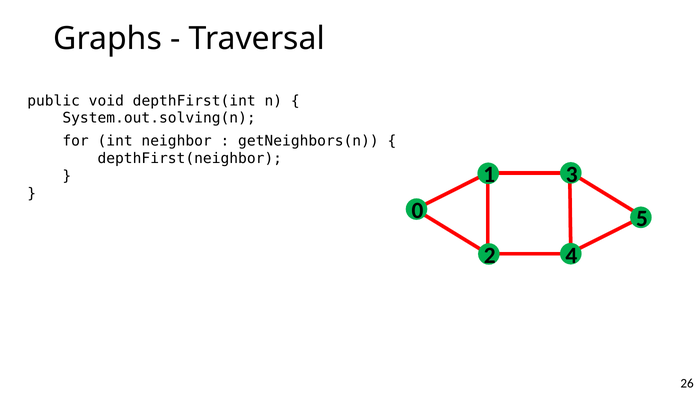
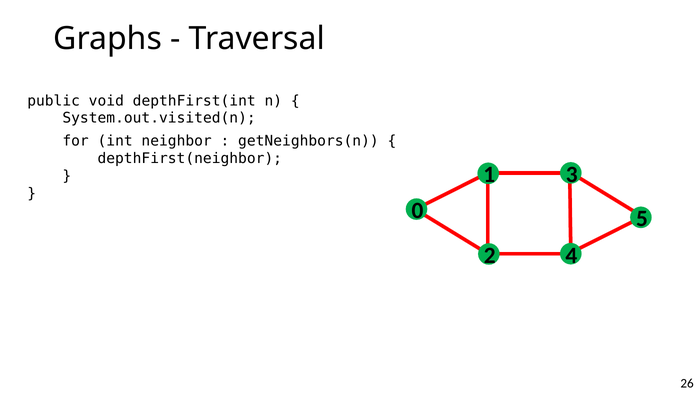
System.out.solving(n: System.out.solving(n -> System.out.visited(n (159, 118)
